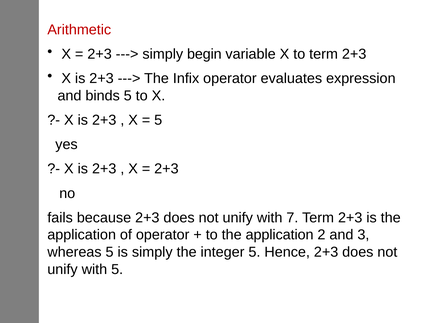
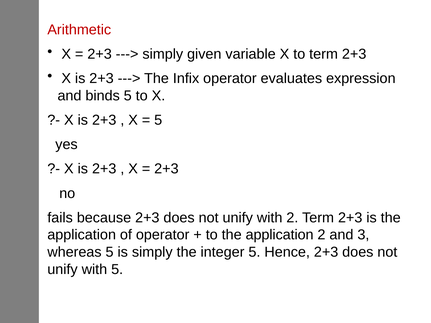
begin: begin -> given (204, 54)
with 7: 7 -> 2 (292, 218)
